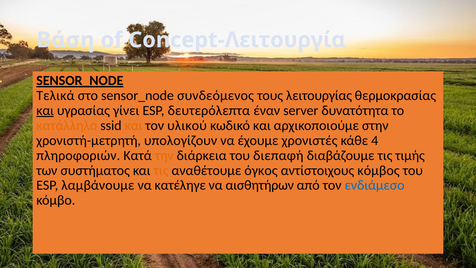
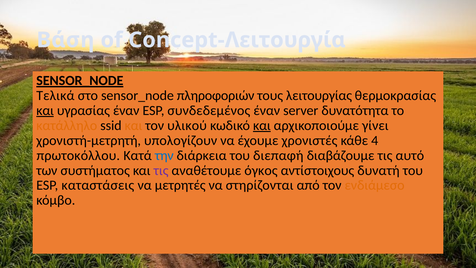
συνδεόμενος: συνδεόμενος -> πληροφοριών (216, 95)
υγρασίας γίνει: γίνει -> έναν (126, 110)
δευτερόλεπτα: δευτερόλεπτα -> συνδεδεμένος (209, 110)
και underline: none -> present (262, 125)
στην: στην -> γίνει (375, 125)
πληροφοριών: πληροφοριών -> πρωτοκόλλου (78, 155)
την colour: orange -> blue (164, 155)
τιμής: τιμής -> αυτό (410, 155)
τις colour: orange -> purple (161, 170)
κόμβος: κόμβος -> δυνατή (378, 170)
λαμβάνουμε: λαμβάνουμε -> καταστάσεις (98, 185)
κατέληγε: κατέληγε -> μετρητές (180, 185)
αισθητήρων: αισθητήρων -> στηρίζονται (260, 185)
ενδιάμεσο colour: blue -> orange (375, 185)
